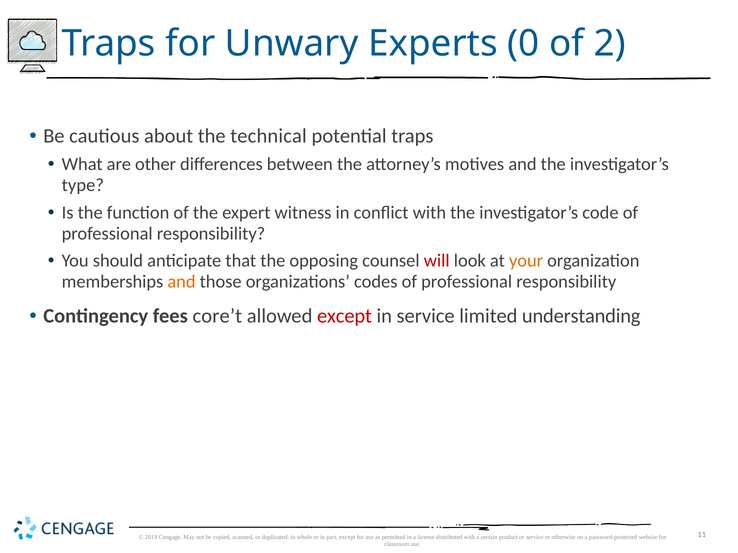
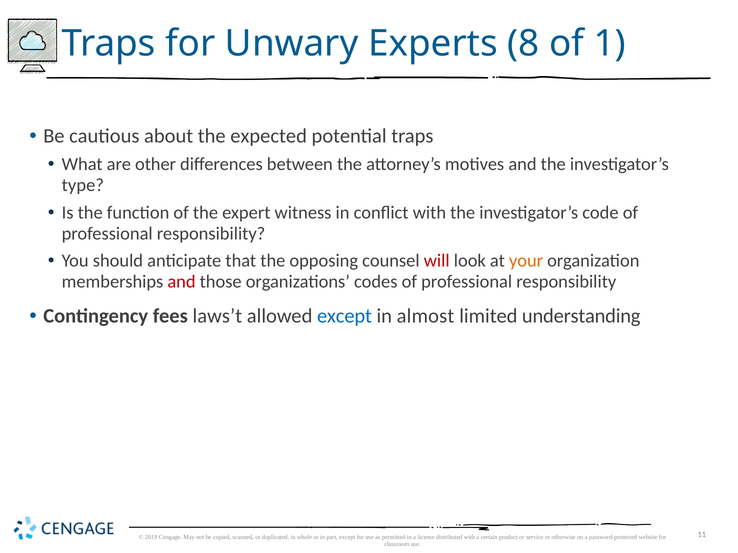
0: 0 -> 8 (523, 44)
2: 2 -> 1 (610, 44)
technical: technical -> expected (269, 136)
and colour: orange -> red (181, 282)
core’t: core’t -> laws’t (217, 316)
except colour: red -> blue (345, 316)
in service: service -> almost (426, 316)
